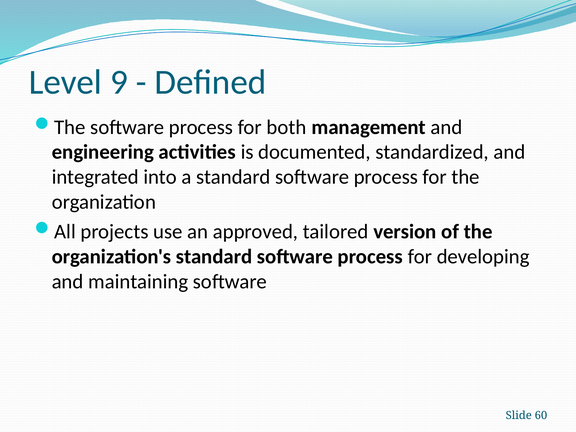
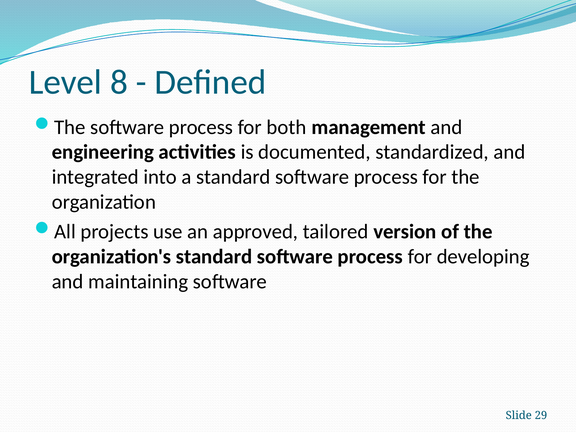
9: 9 -> 8 (119, 82)
60: 60 -> 29 (541, 416)
